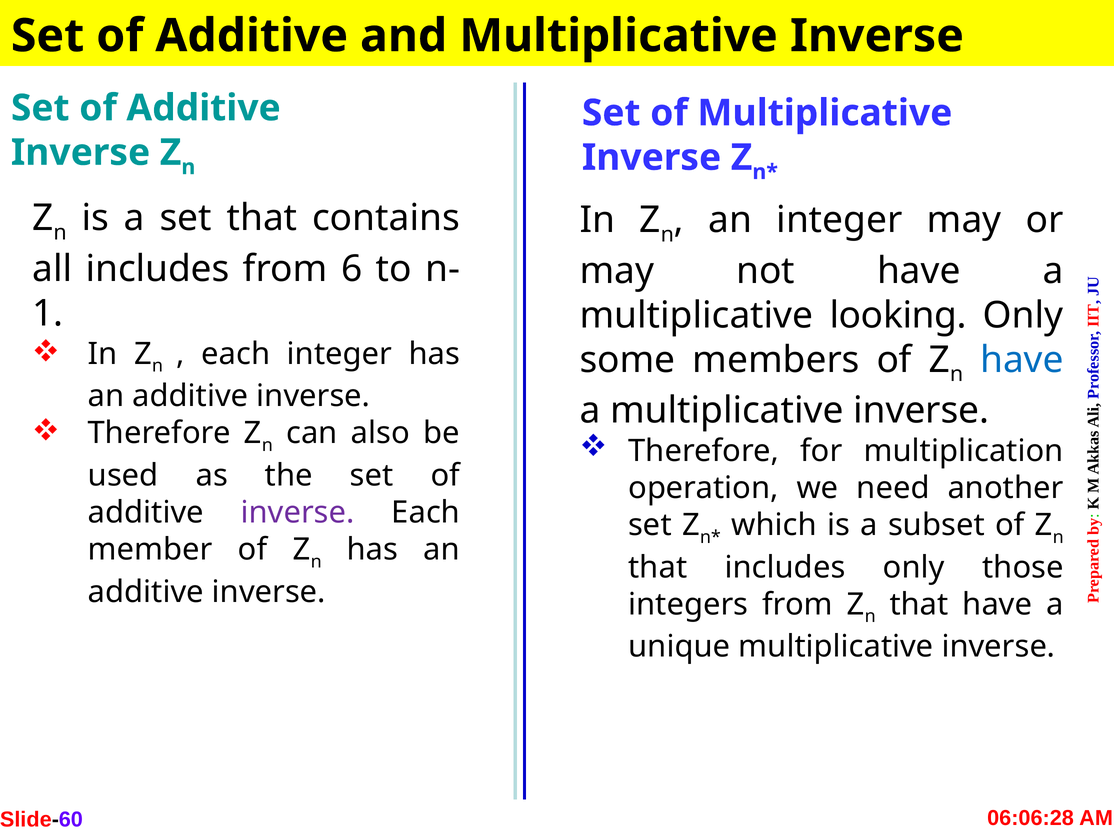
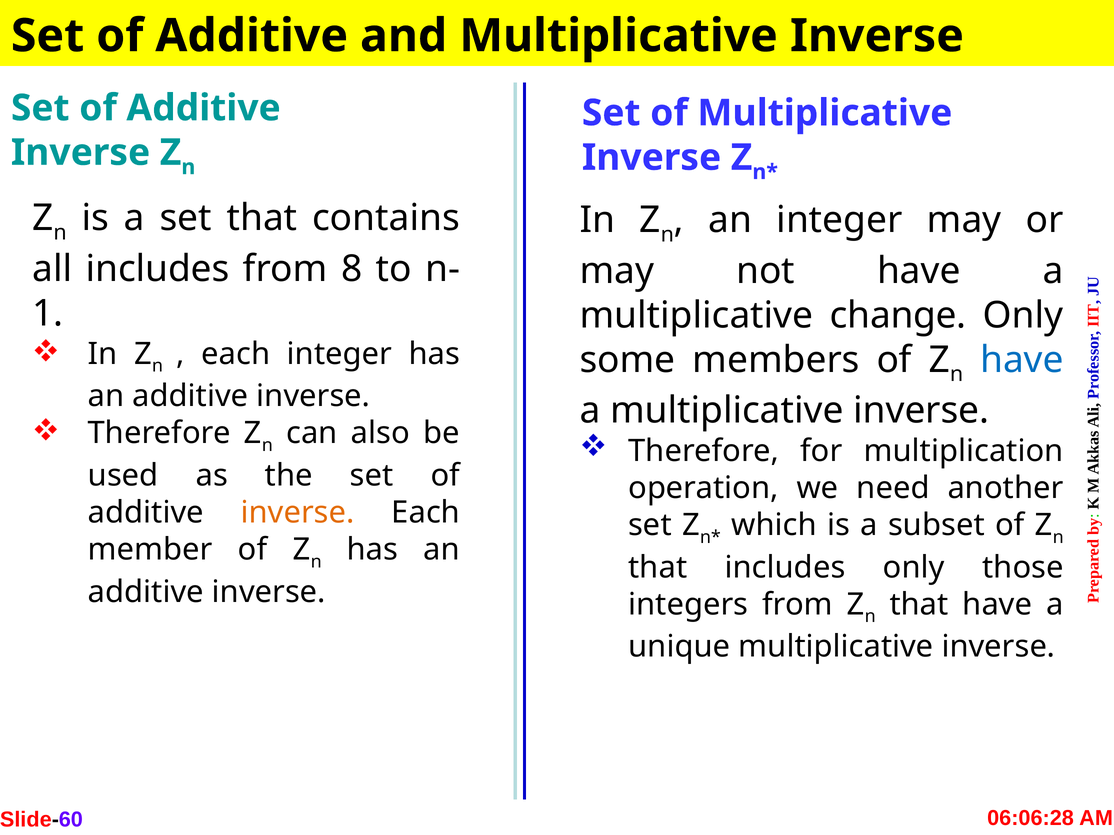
6: 6 -> 8 (352, 269)
looking: looking -> change (898, 315)
inverse colour: purple -> orange (298, 513)
